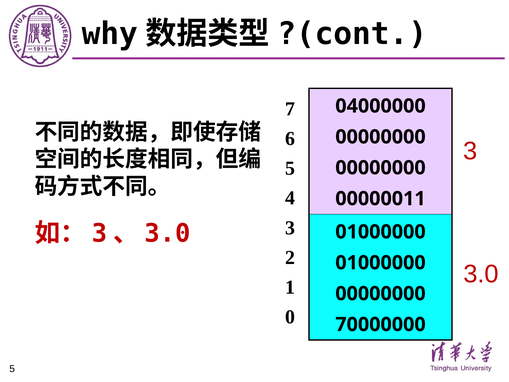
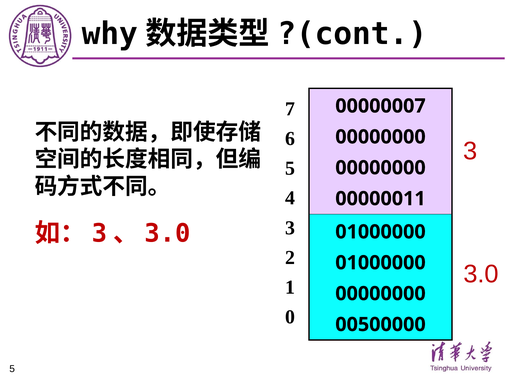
04000000: 04000000 -> 00000007 (381, 106)
70000000: 70000000 -> 00500000 (381, 324)
